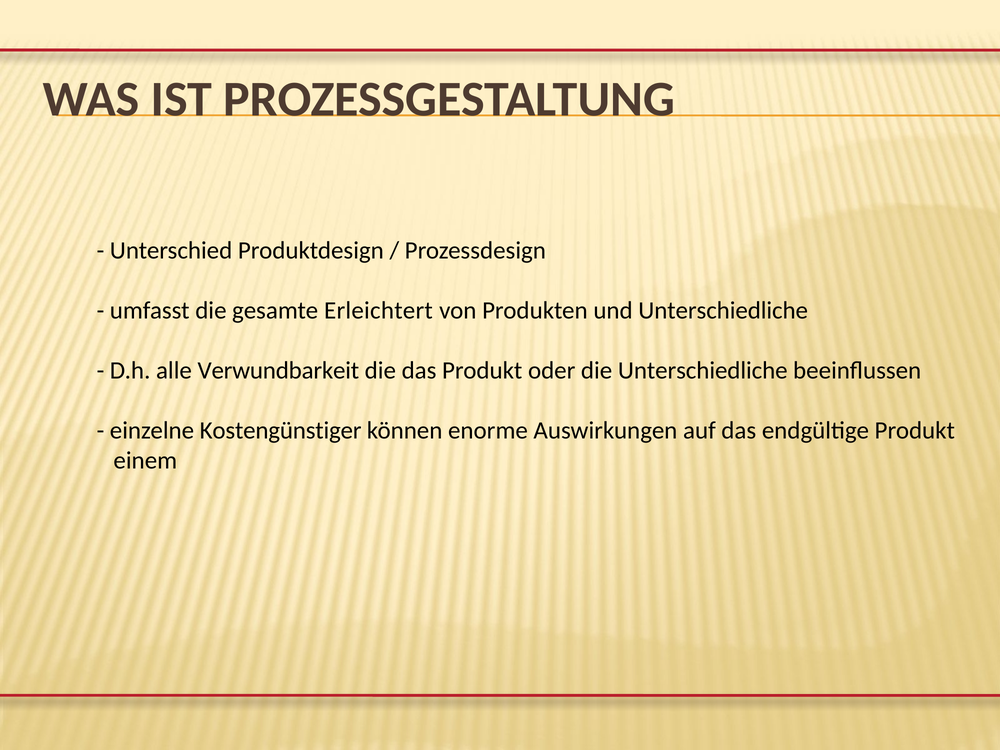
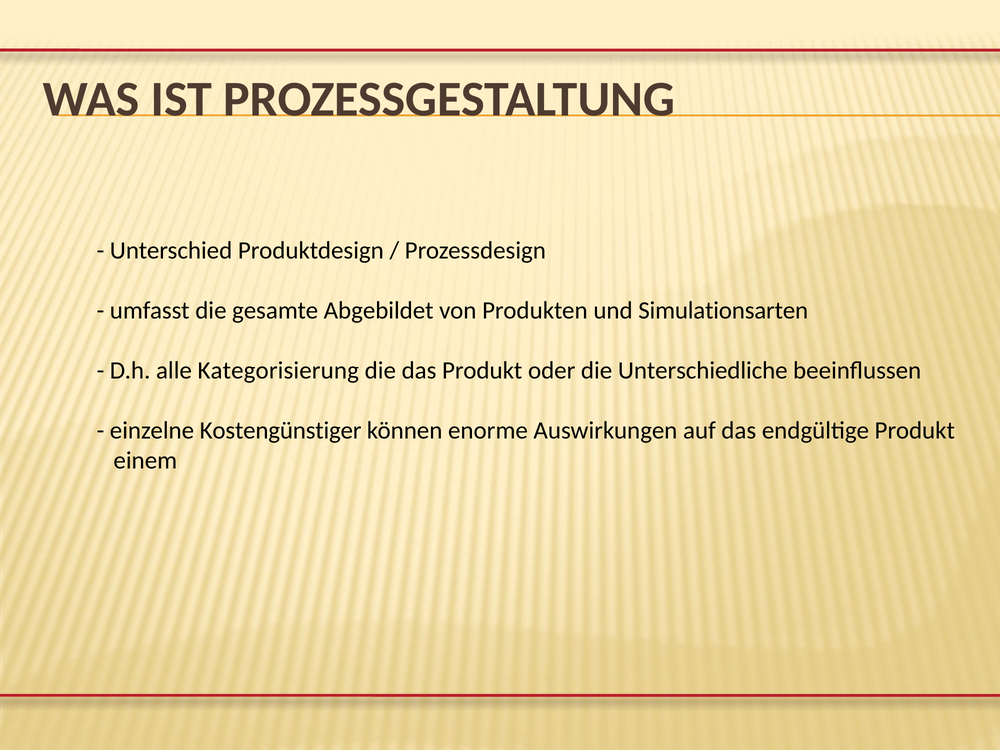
Erleichtert: Erleichtert -> Abgebildet (379, 311)
und Unterschiedliche: Unterschiedliche -> Simulationsarten (723, 311)
Verwundbarkeit: Verwundbarkeit -> Kategorisierung (278, 371)
